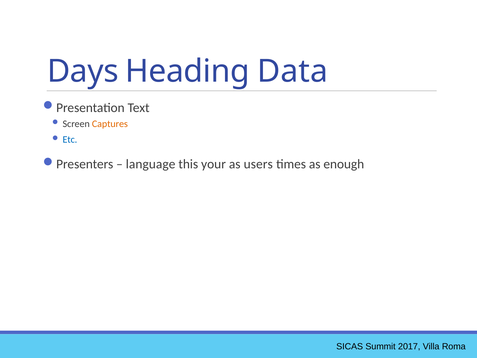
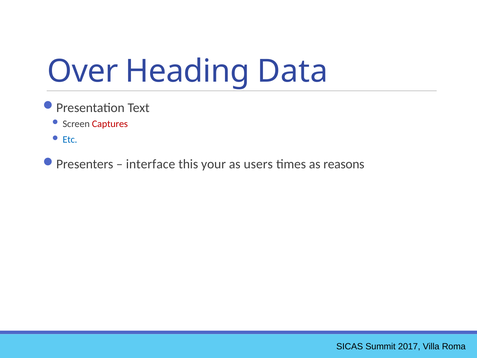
Days: Days -> Over (83, 71)
Captures colour: orange -> red (110, 124)
language: language -> interface (151, 164)
enough: enough -> reasons (344, 164)
